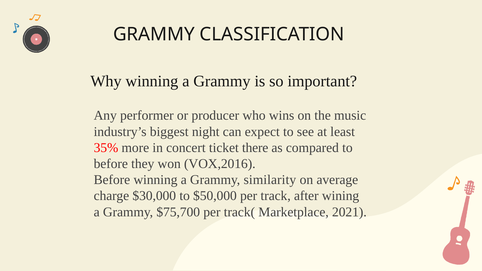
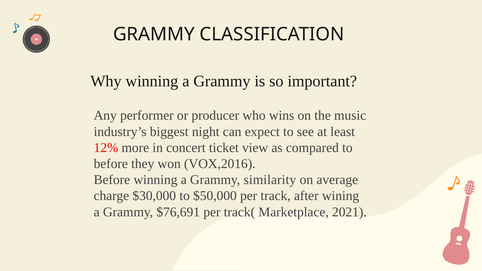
35%: 35% -> 12% (106, 148)
there: there -> view (255, 148)
$75,700: $75,700 -> $76,691 (178, 212)
